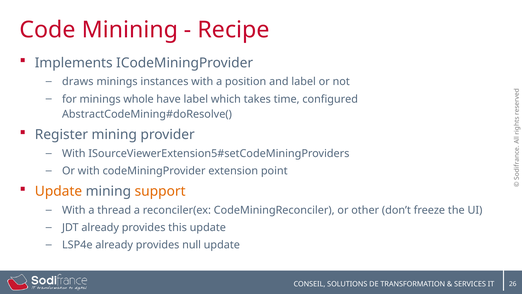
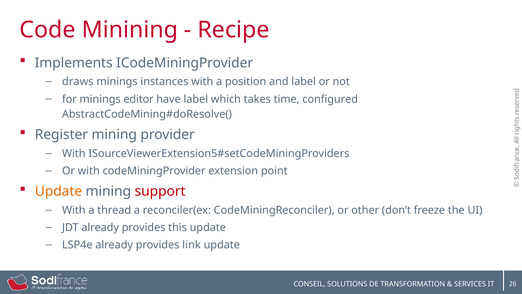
whole: whole -> editor (139, 99)
support colour: orange -> red (160, 191)
null: null -> link (191, 245)
